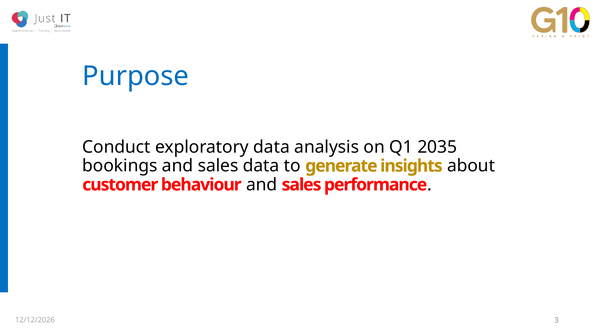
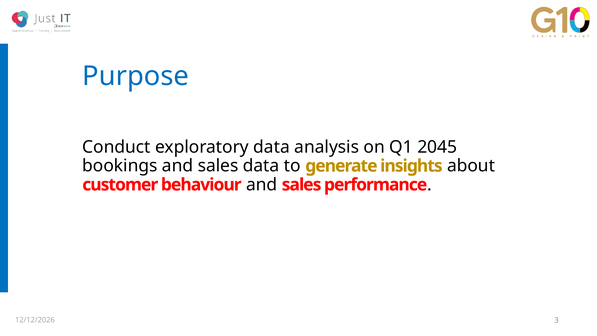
2035: 2035 -> 2045 (437, 147)
